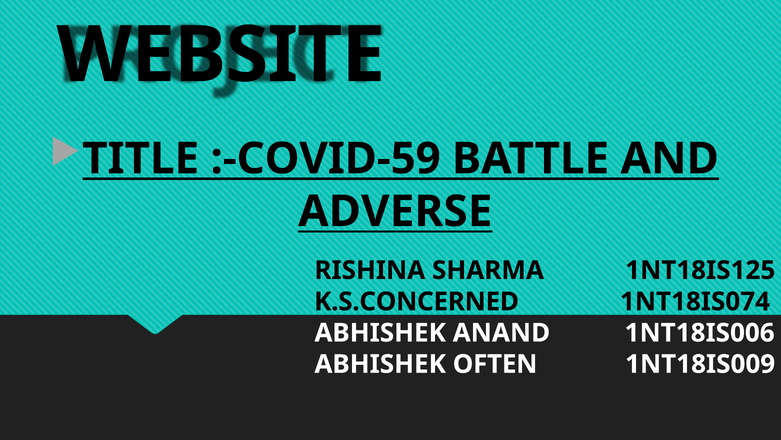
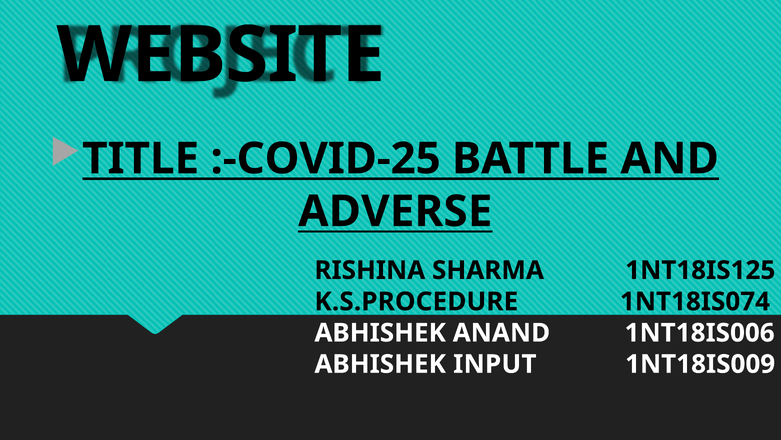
:-COVID-59: :-COVID-59 -> :-COVID-25 (326, 158)
K.S.CONCERNED: K.S.CONCERNED -> K.S.PROCEDURE (416, 301)
OFTEN: OFTEN -> INPUT (495, 364)
